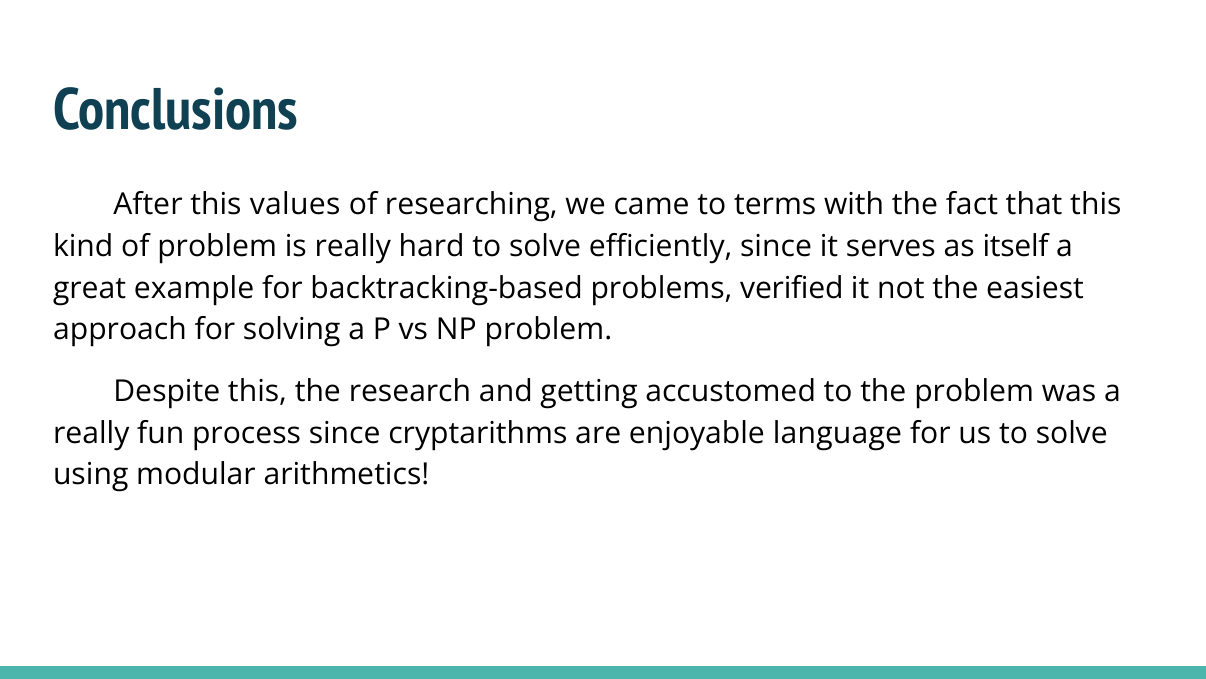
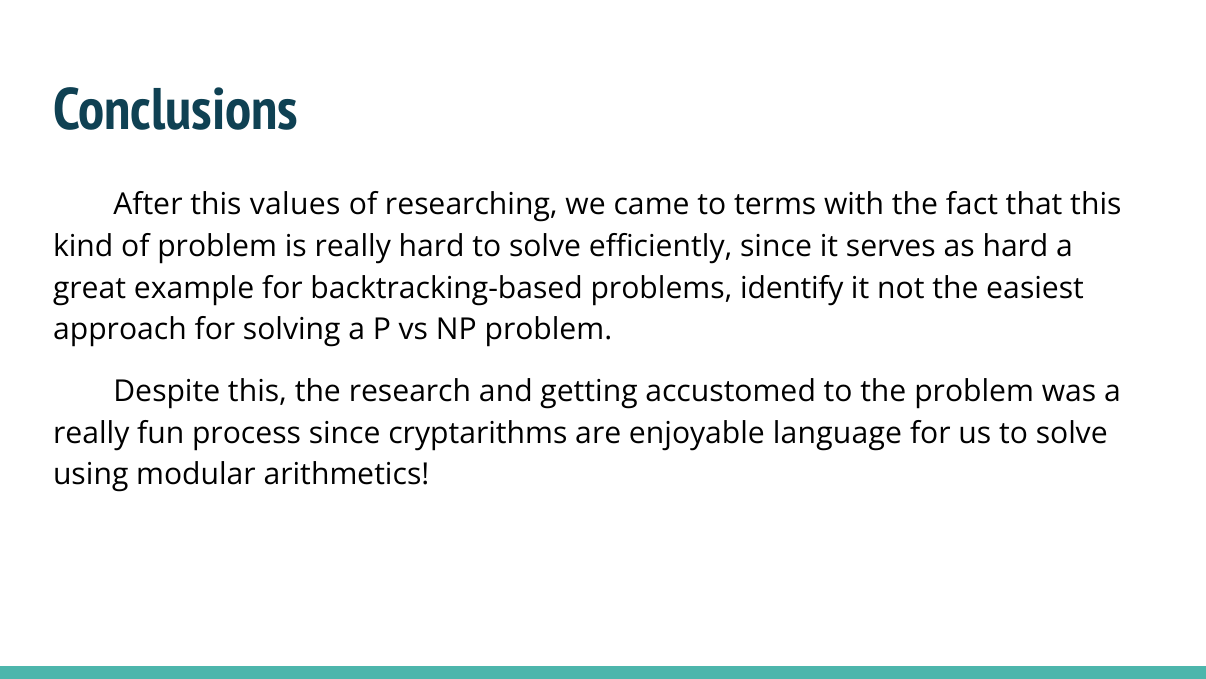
as itself: itself -> hard (1015, 246)
verified: verified -> identify (792, 288)
